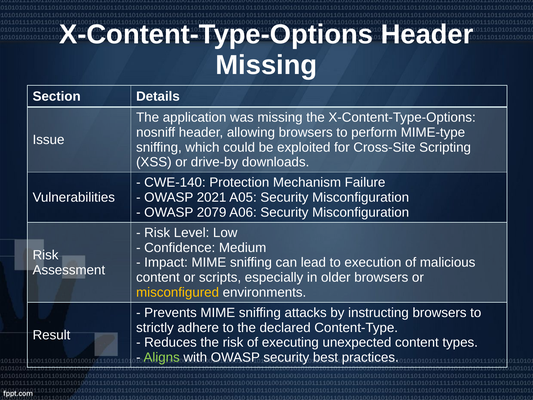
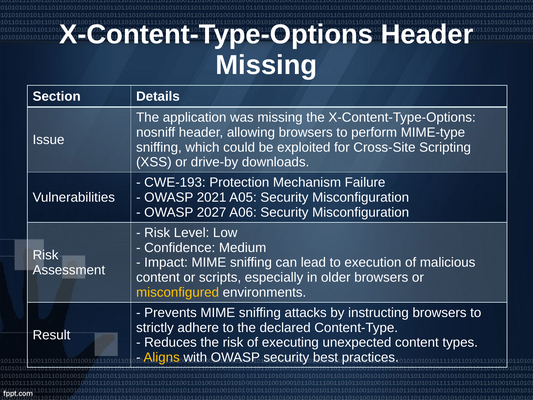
CWE-140: CWE-140 -> CWE-193 (175, 182)
2079: 2079 -> 2027 (212, 212)
Aligns colour: light green -> yellow (162, 357)
